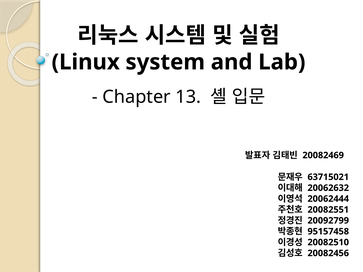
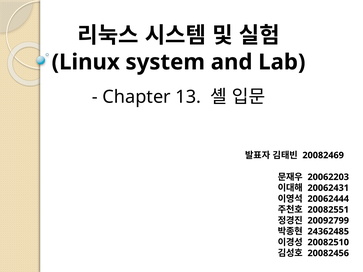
63715021: 63715021 -> 20062203 (328, 177)
20062632: 20062632 -> 20062431 (328, 188)
95157458: 95157458 -> 24362485 (328, 232)
